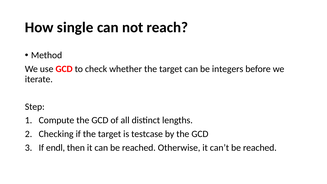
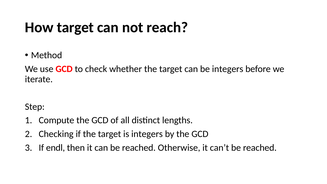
How single: single -> target (75, 27)
is testcase: testcase -> integers (147, 134)
